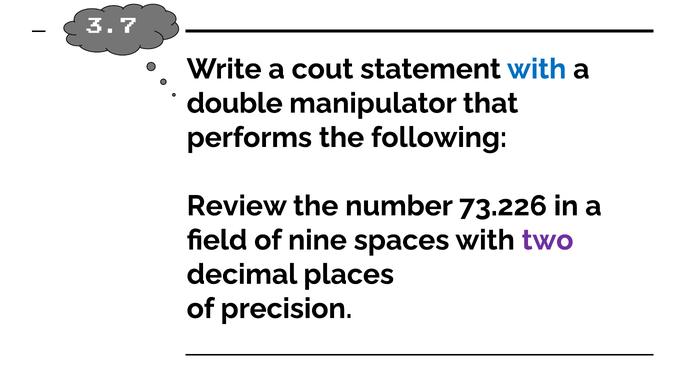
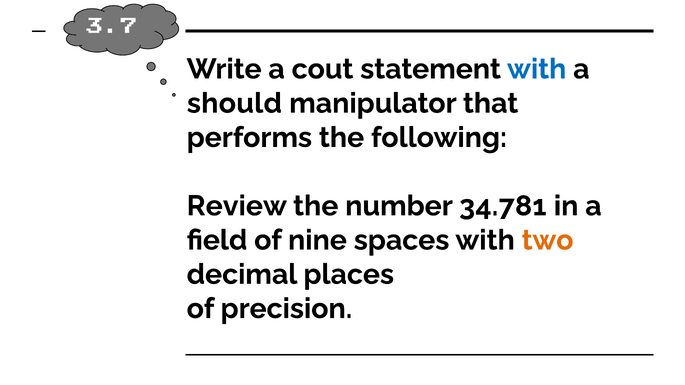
double: double -> should (234, 103)
73.226: 73.226 -> 34.781 (503, 206)
two colour: purple -> orange (548, 240)
